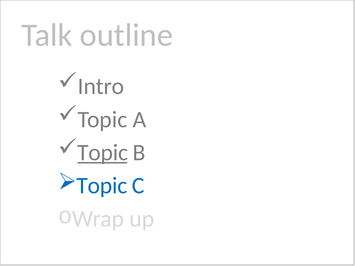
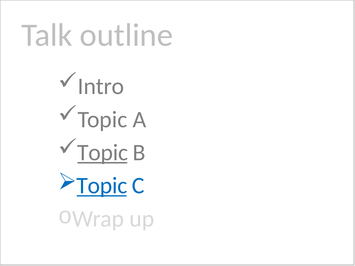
Topic underline: none -> present (102, 186)
